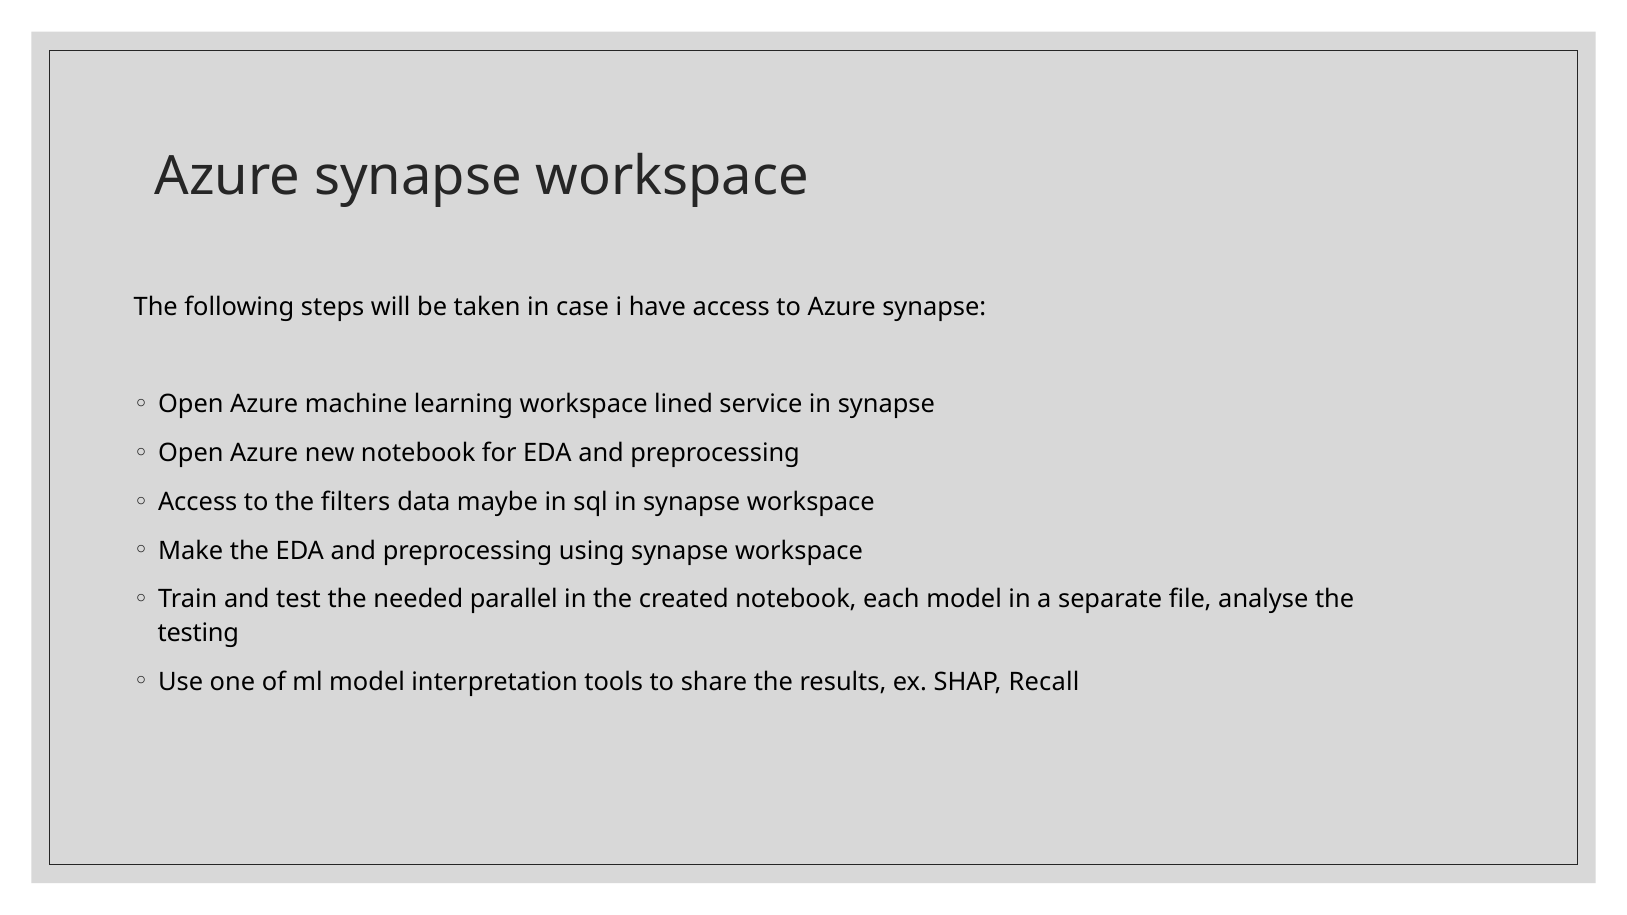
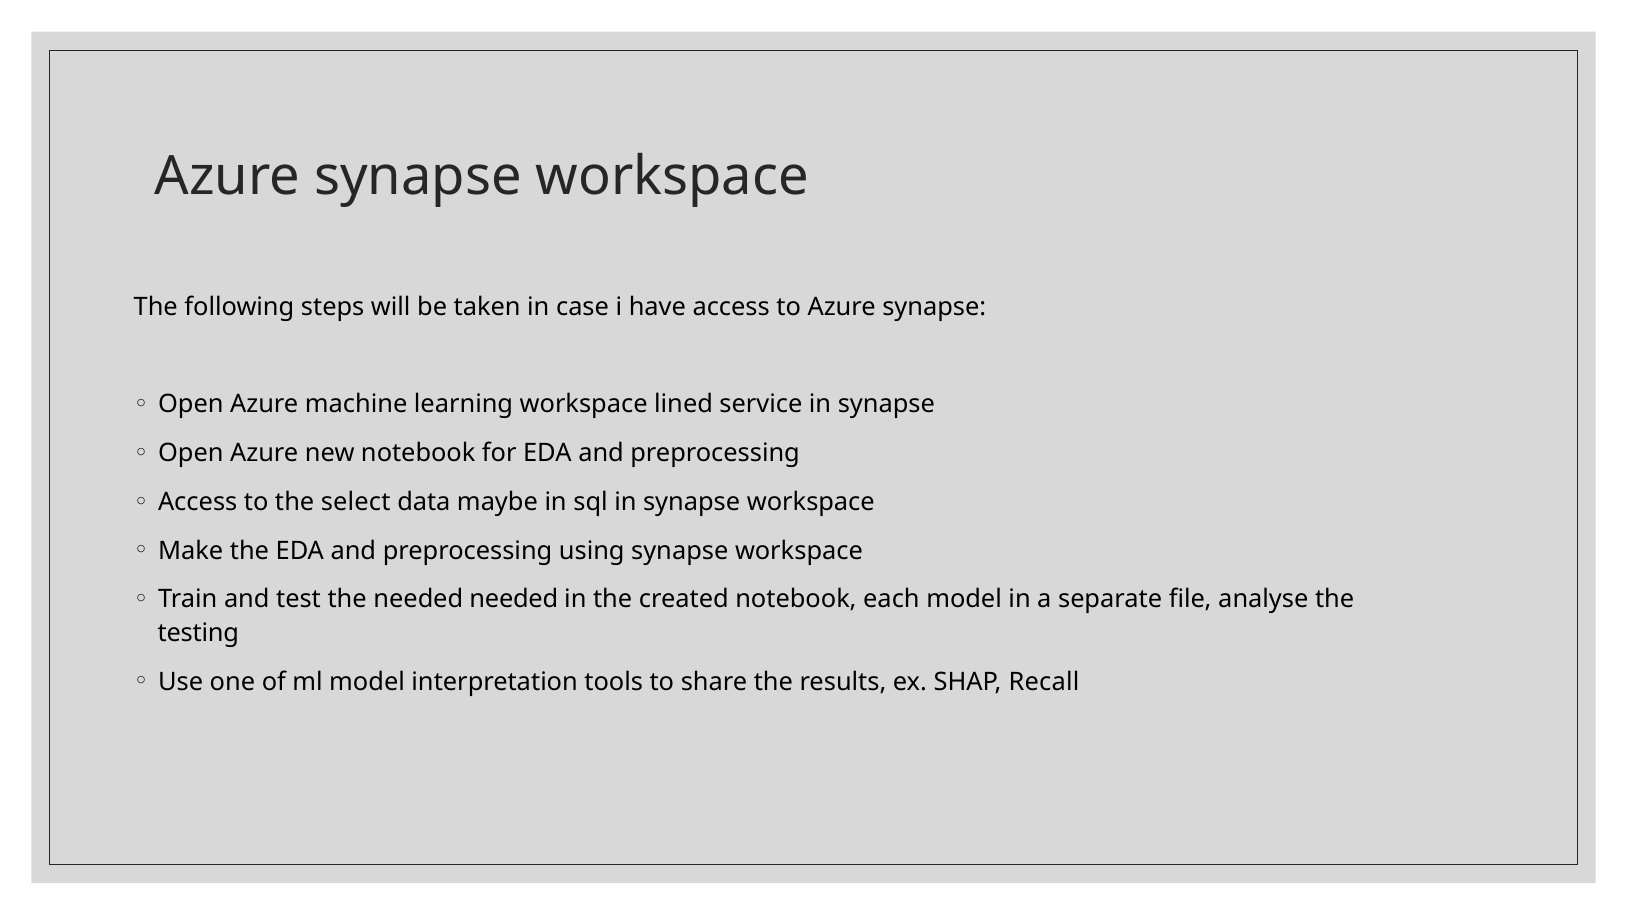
filters: filters -> select (356, 502)
needed parallel: parallel -> needed (514, 600)
